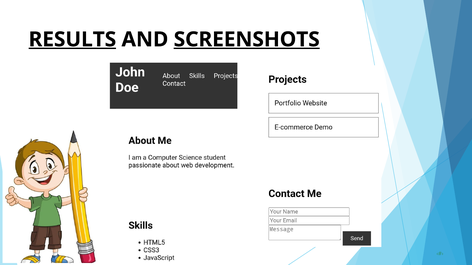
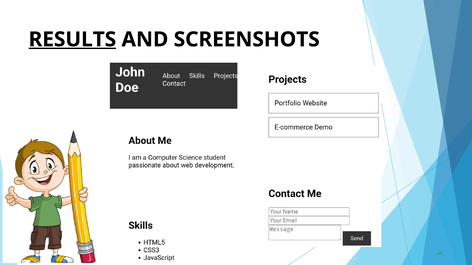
SCREENSHOTS underline: present -> none (247, 40)
